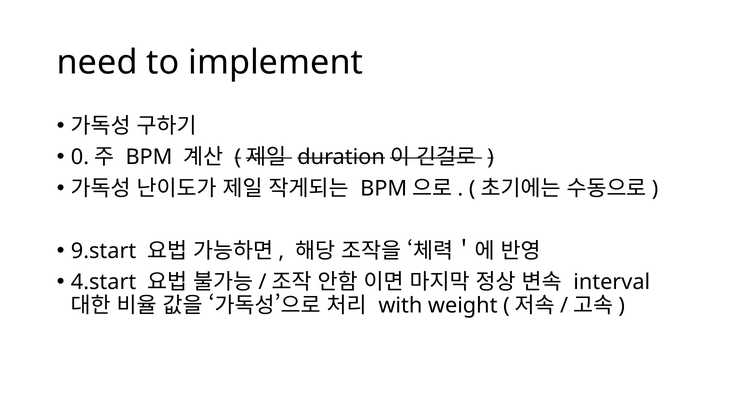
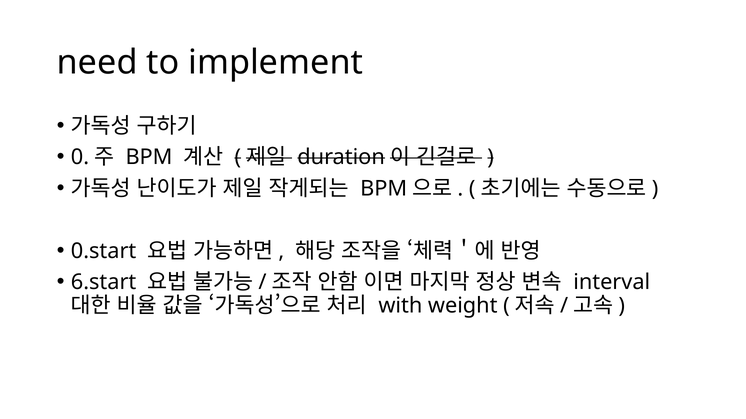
9.start: 9.start -> 0.start (104, 251)
4.start: 4.start -> 6.start (104, 283)
